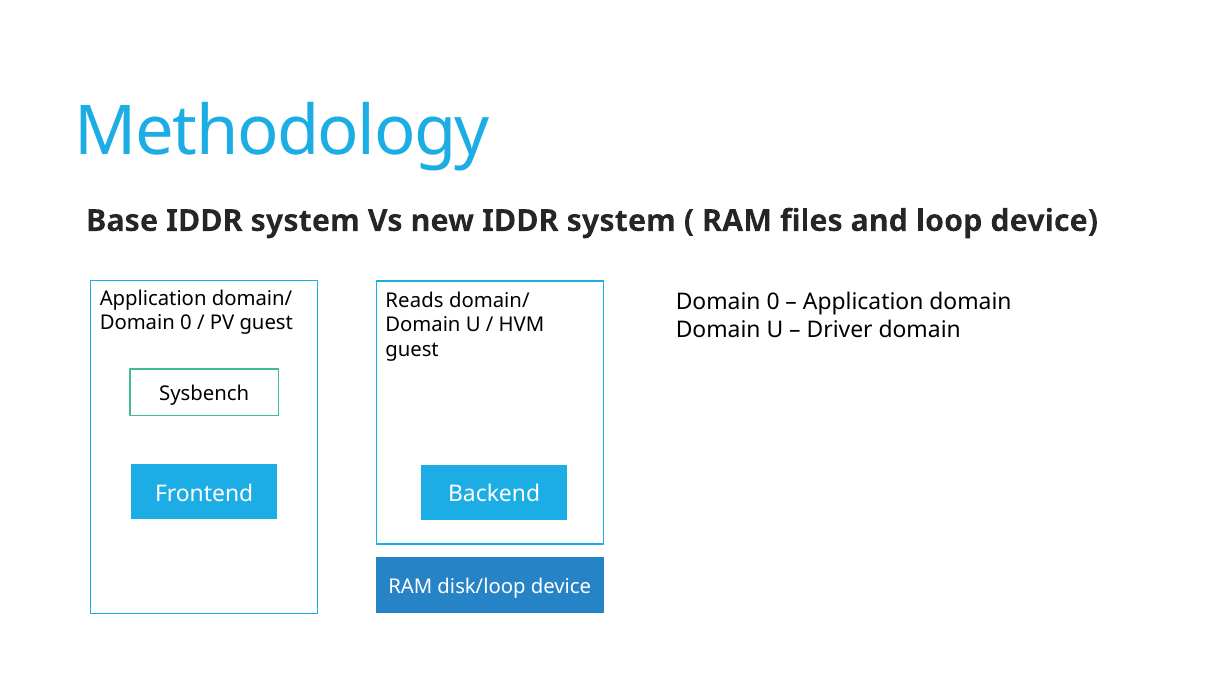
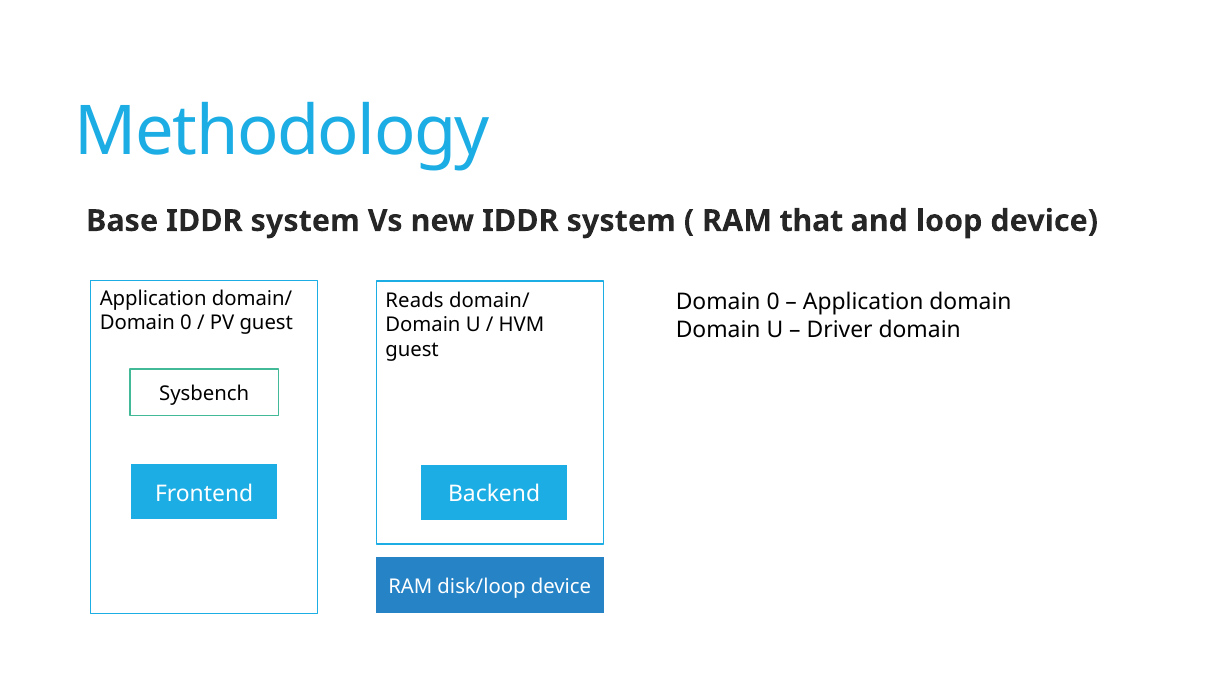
files: files -> that (811, 221)
